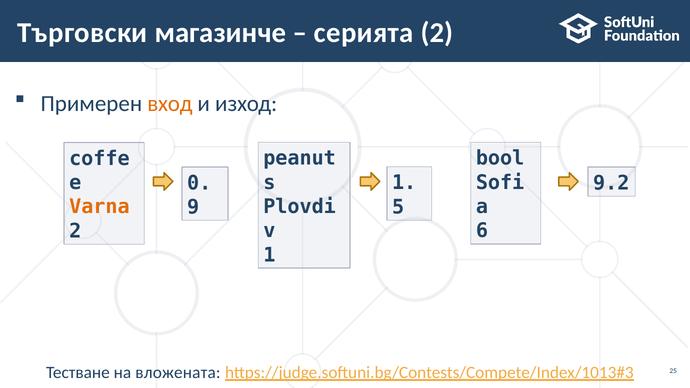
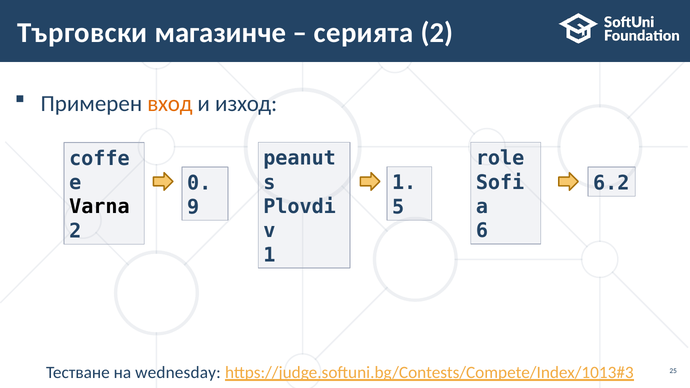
bool: bool -> role (500, 158)
9.2: 9.2 -> 6.2 (611, 183)
Varna colour: orange -> black (99, 207)
вложената: вложената -> wednesday (178, 373)
